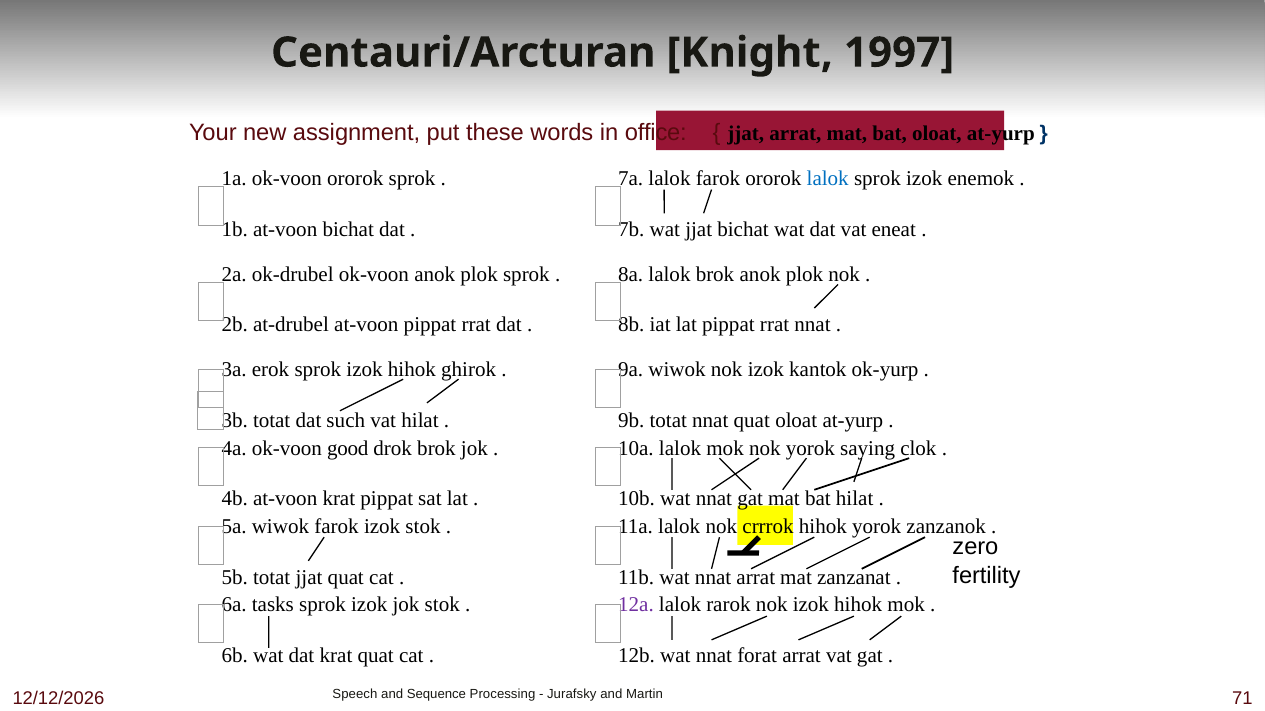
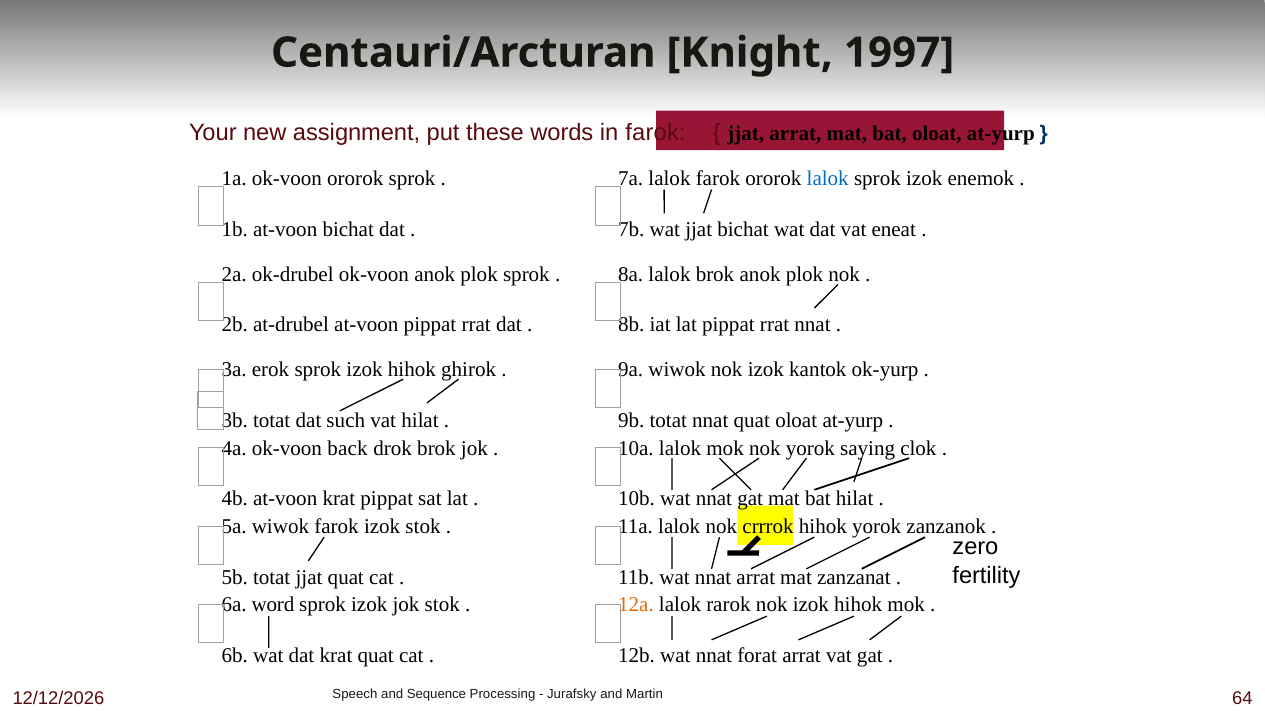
in office: office -> farok (656, 133)
good: good -> back (348, 449)
tasks: tasks -> word (273, 605)
12a colour: purple -> orange (636, 605)
71: 71 -> 64 (1242, 699)
